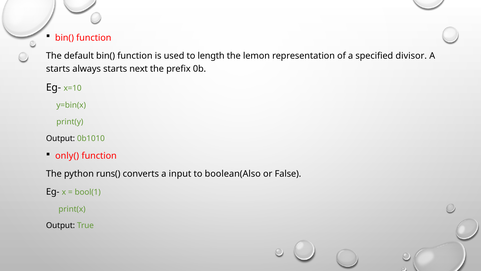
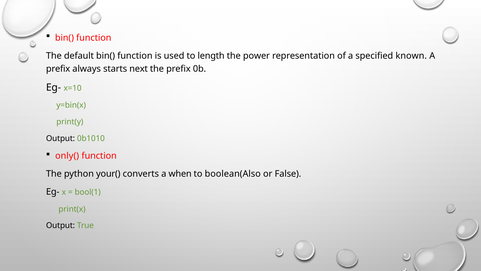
lemon: lemon -> power (256, 56)
divisor: divisor -> known (411, 56)
starts: starts -> prefix (58, 69)
runs(: runs( -> your( (108, 174)
input: input -> when (180, 174)
